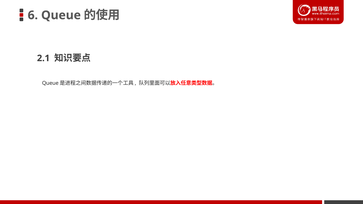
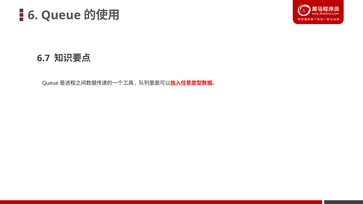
2.1: 2.1 -> 6.7 (43, 58)
